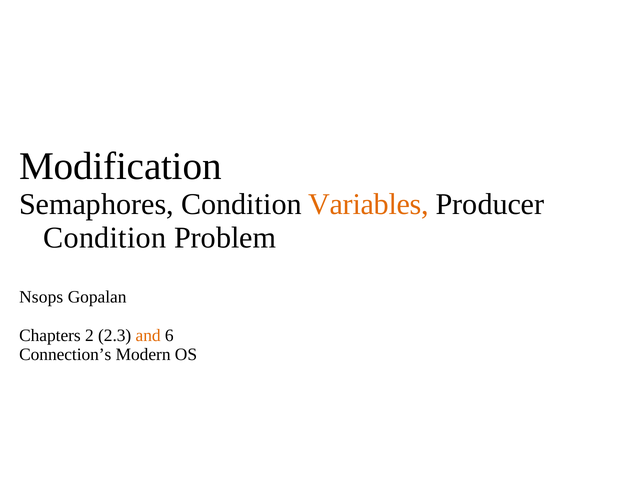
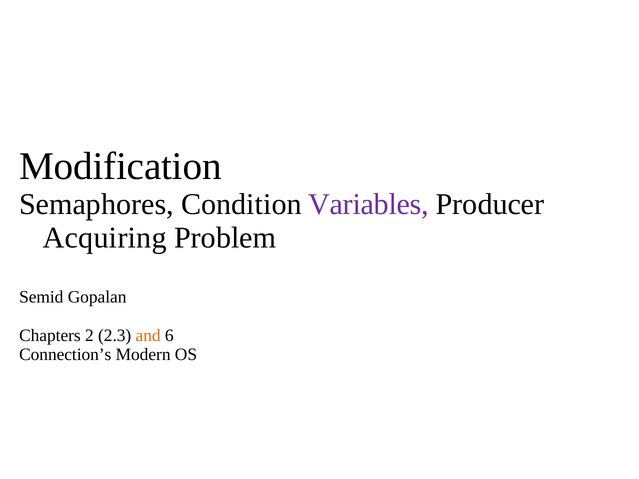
Variables colour: orange -> purple (369, 205)
Condition: Condition -> Acquiring (105, 238)
Nsops: Nsops -> Semid (41, 297)
